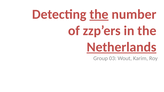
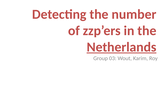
the underline: present -> none (99, 14)
